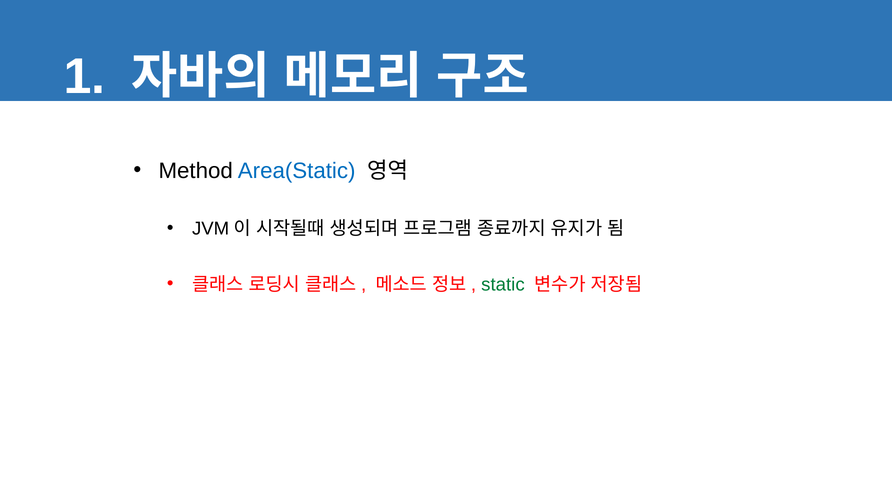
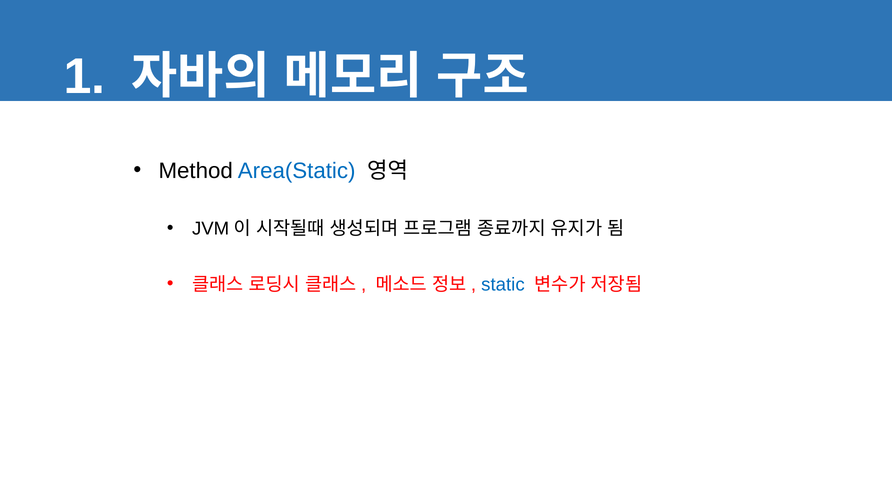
static colour: green -> blue (503, 284)
